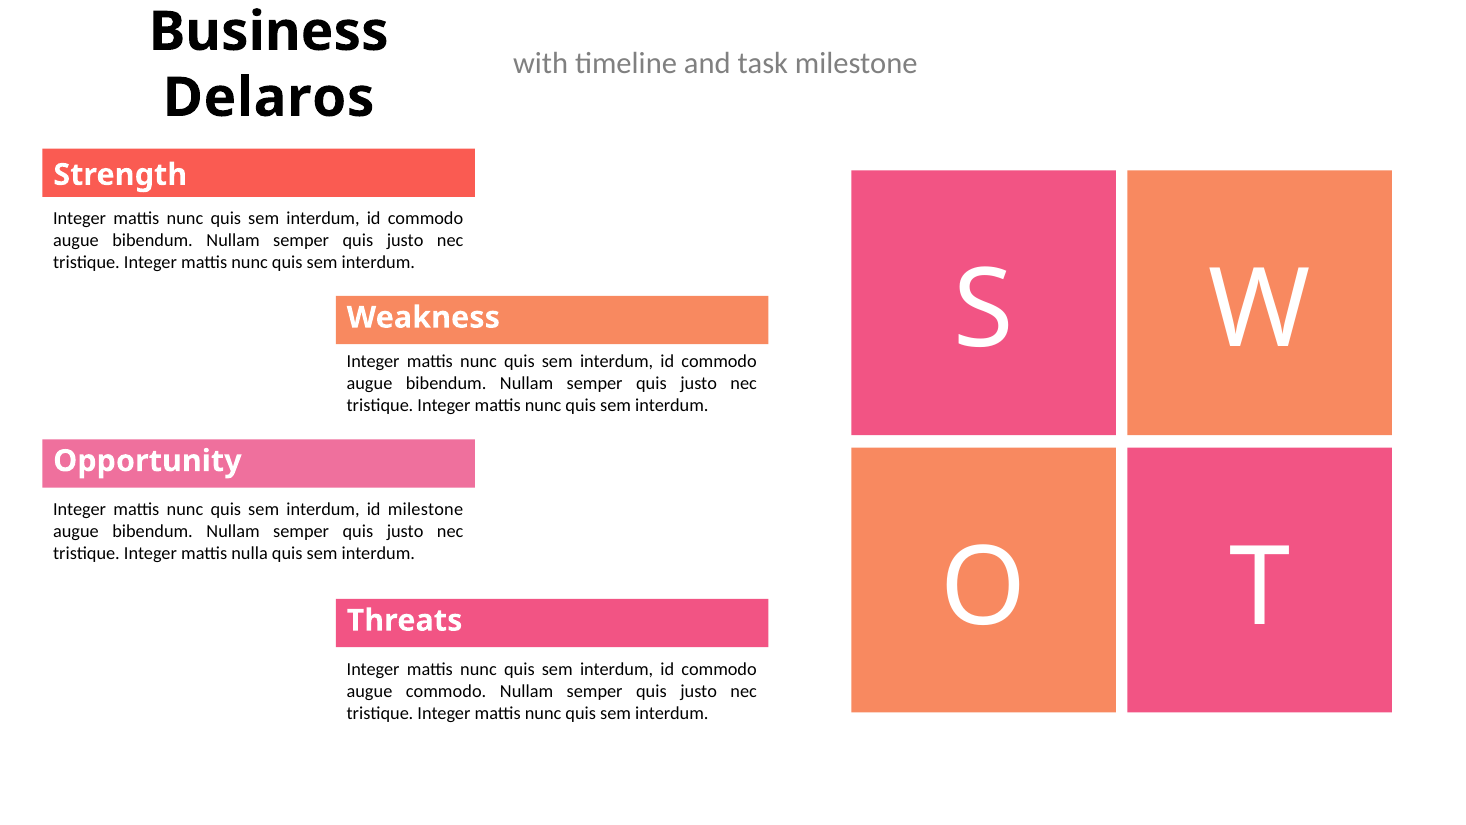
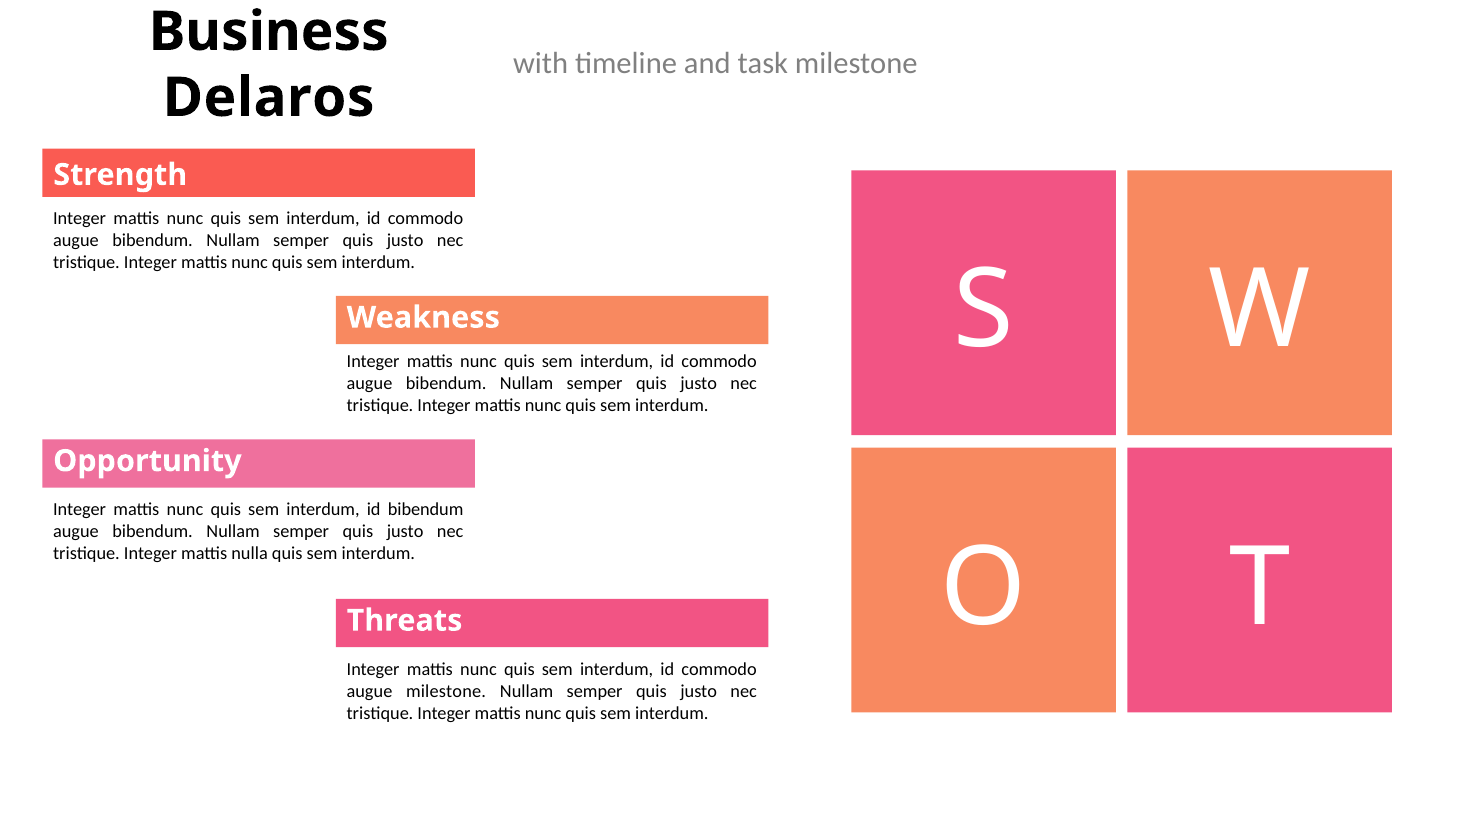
id milestone: milestone -> bibendum (426, 509)
augue commodo: commodo -> milestone (446, 692)
